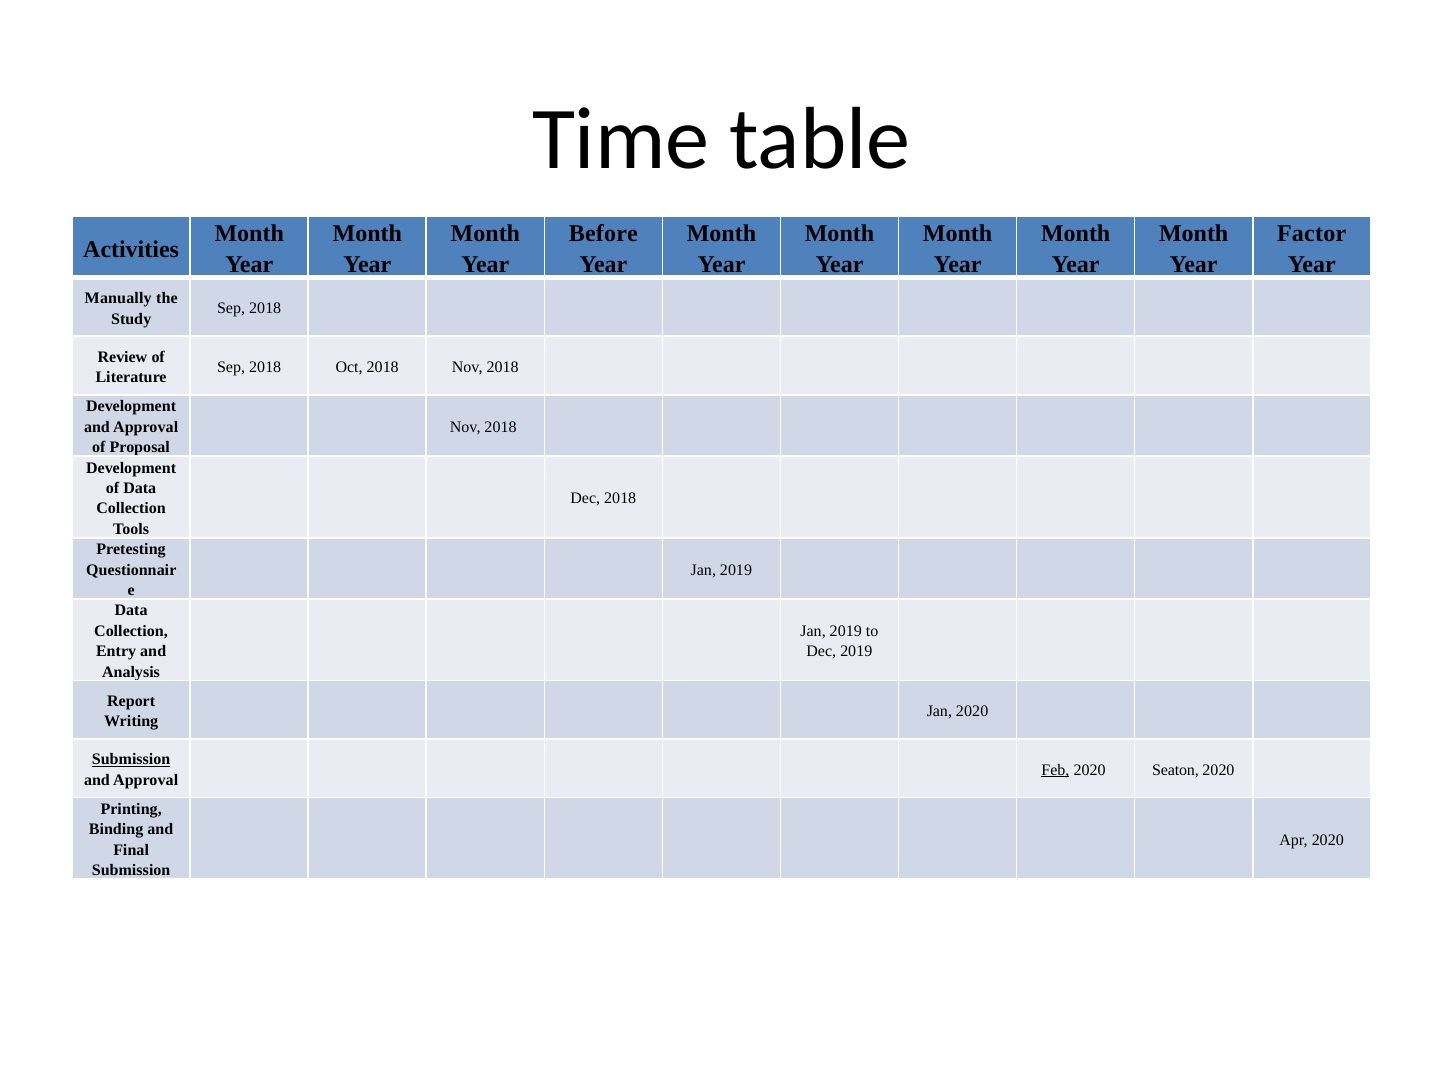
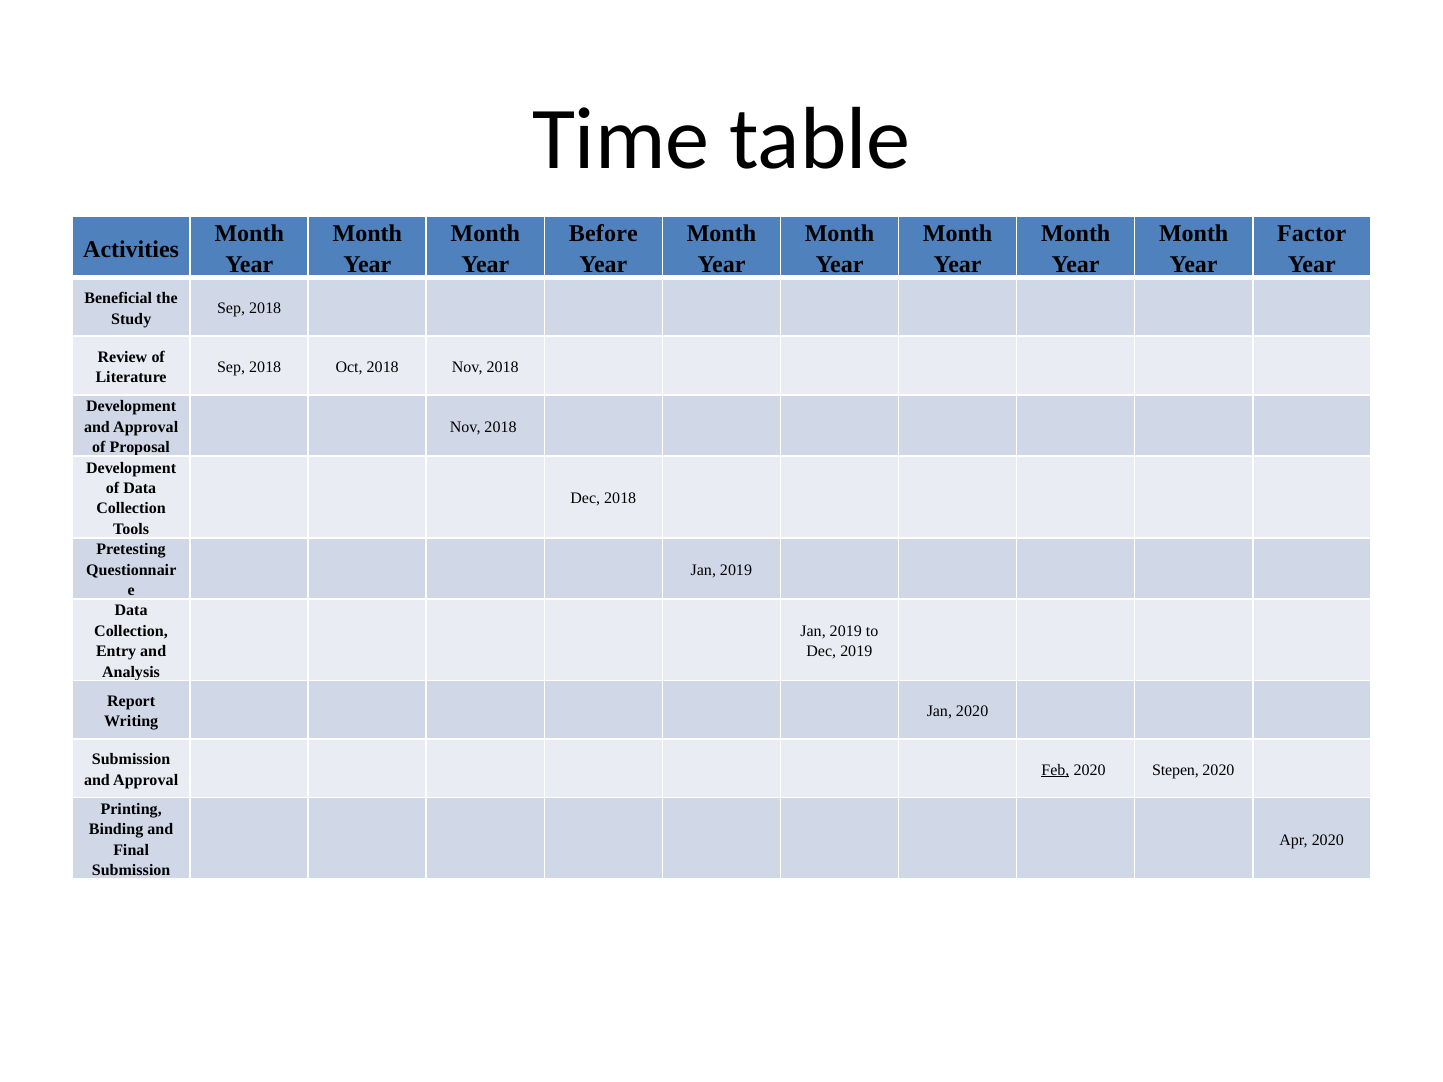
Manually: Manually -> Beneficial (118, 298)
Submission underline: present -> none (131, 760)
Seaton: Seaton -> Stepen (1176, 770)
